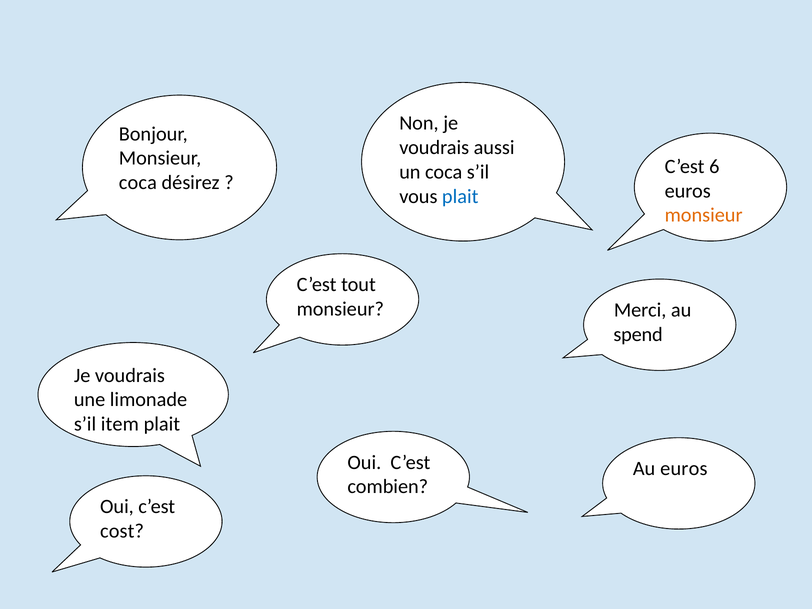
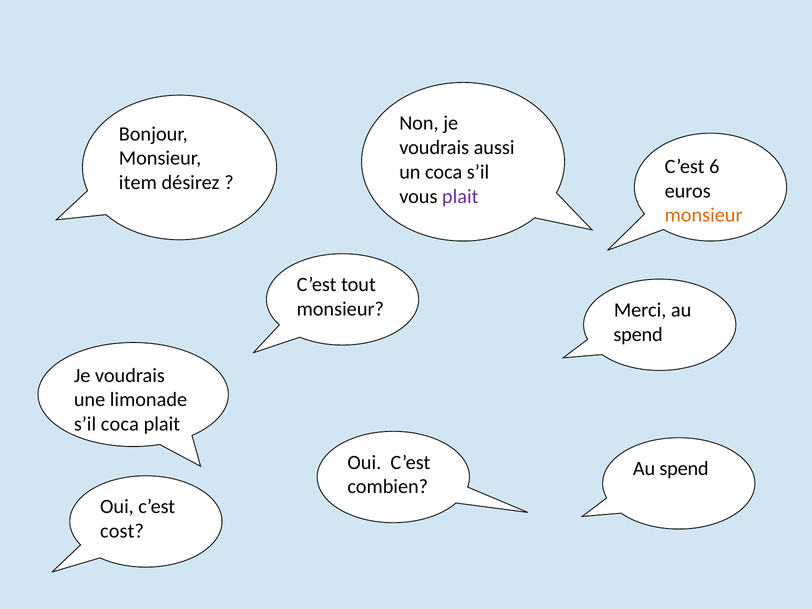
coca: coca -> item (138, 183)
plait colour: blue -> purple (460, 196)
s’il item: item -> coca (120, 424)
euros: euros -> spend (684, 469)
